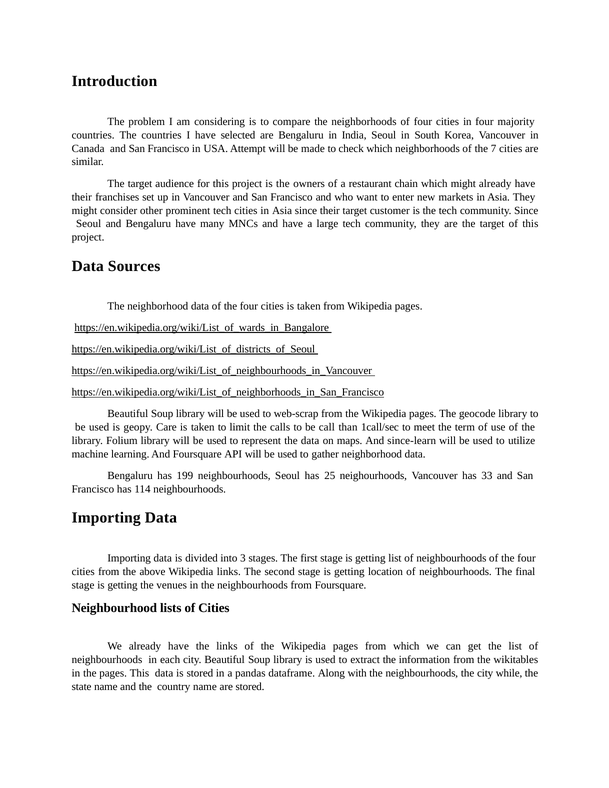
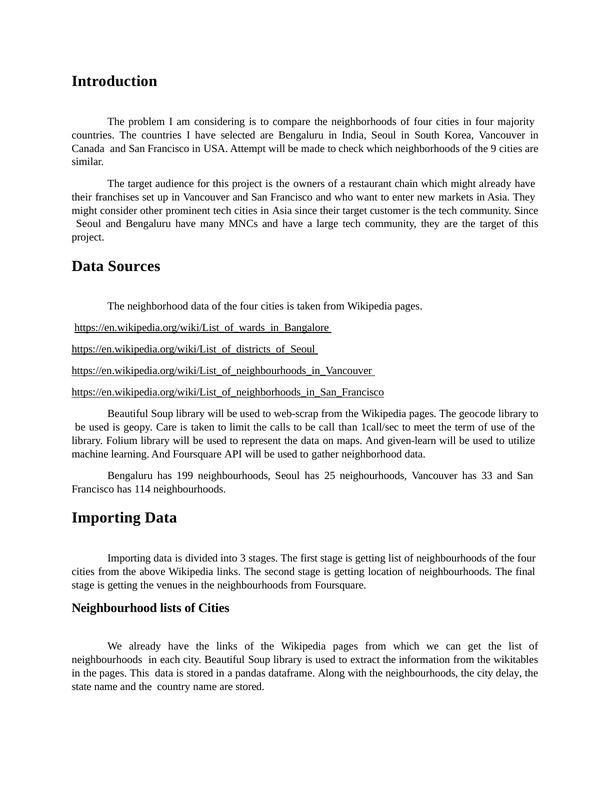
7: 7 -> 9 (494, 148)
since-learn: since-learn -> given-learn (412, 441)
while: while -> delay (509, 673)
